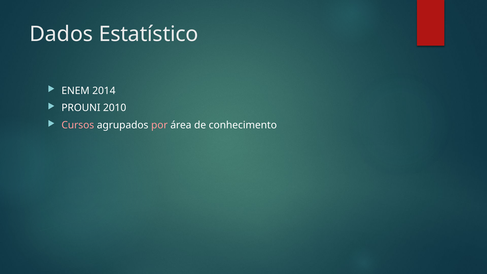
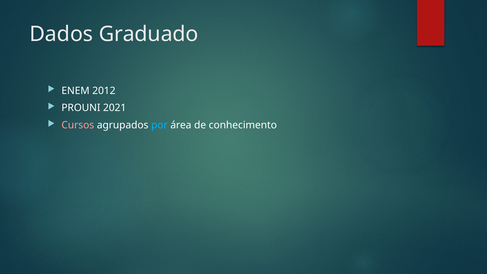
Estatístico: Estatístico -> Graduado (149, 34)
2014: 2014 -> 2012 (104, 91)
2010: 2010 -> 2021 (115, 108)
por colour: pink -> light blue (159, 125)
